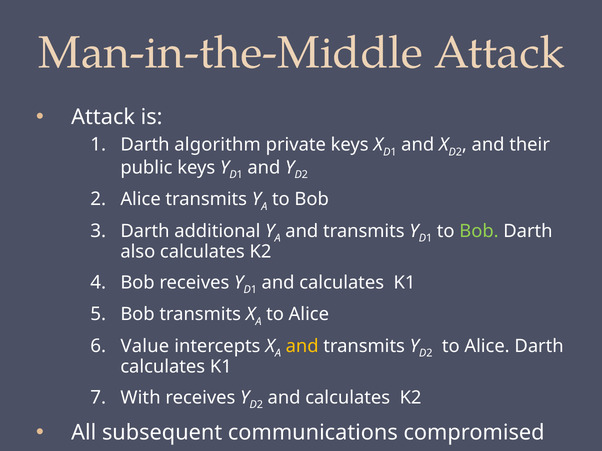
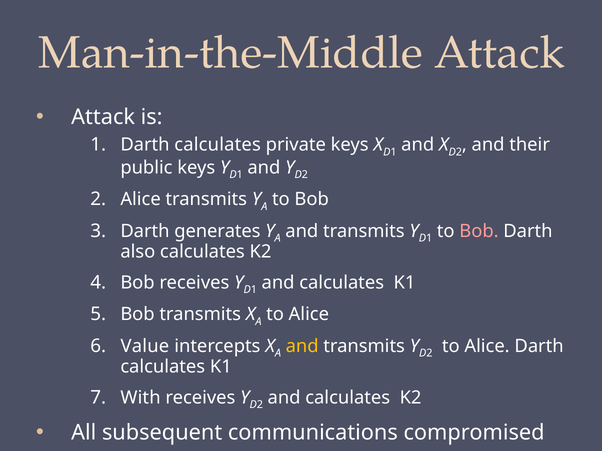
algorithm: algorithm -> calculates (218, 145)
additional: additional -> generates (217, 231)
Bob colour: light green -> pink (479, 231)
